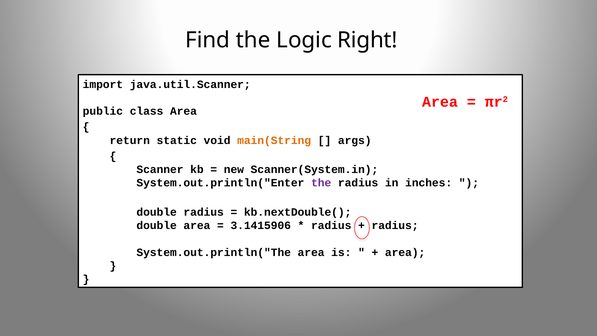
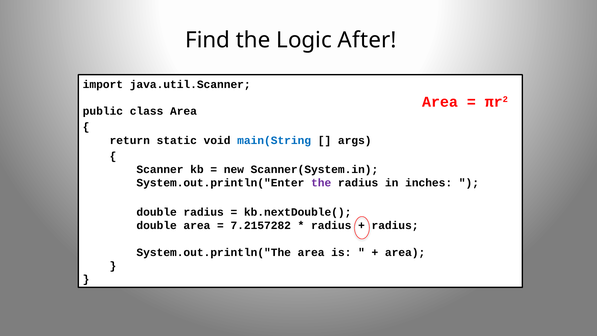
Right: Right -> After (367, 40)
main(String colour: orange -> blue (274, 140)
3.1415906: 3.1415906 -> 7.2157282 (261, 225)
